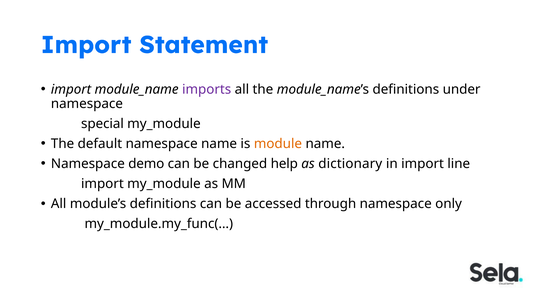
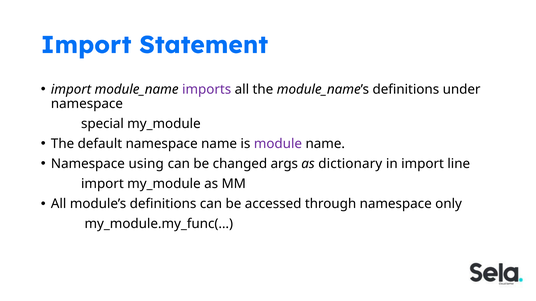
module colour: orange -> purple (278, 144)
demo: demo -> using (146, 164)
help: help -> args (284, 164)
